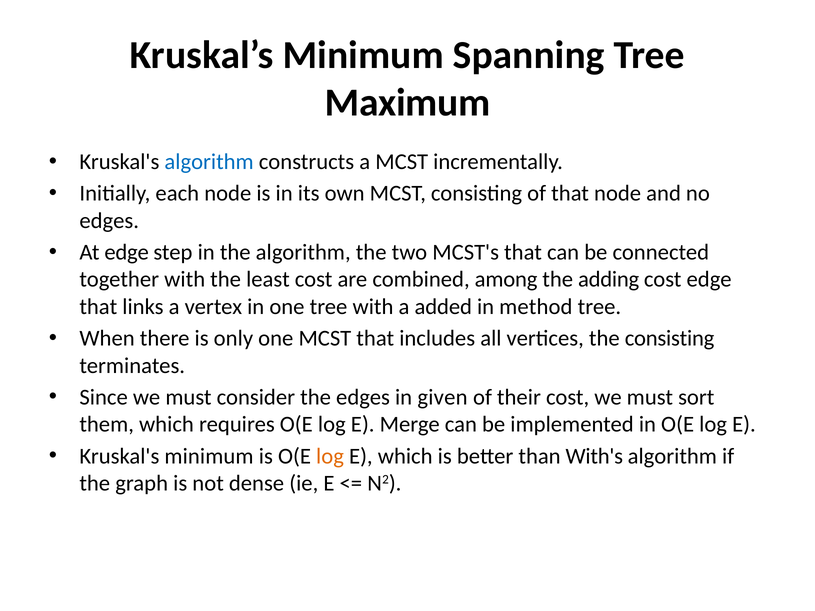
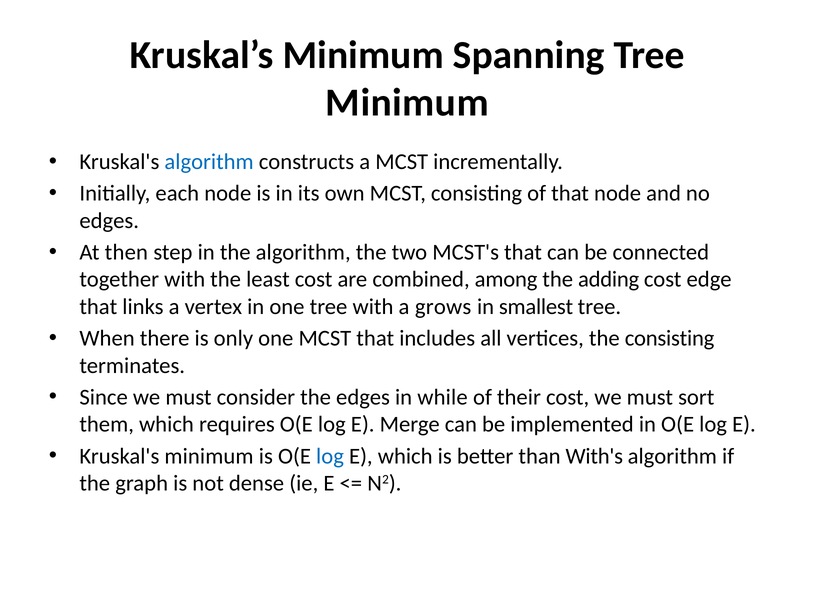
Maximum: Maximum -> Minimum (407, 103)
At edge: edge -> then (126, 252)
added: added -> grows (443, 307)
method: method -> smallest (536, 307)
given: given -> while (443, 397)
log colour: orange -> blue (330, 456)
